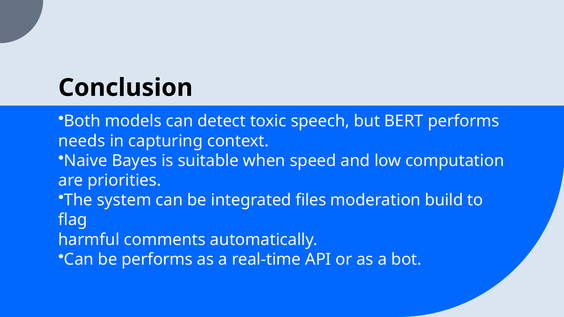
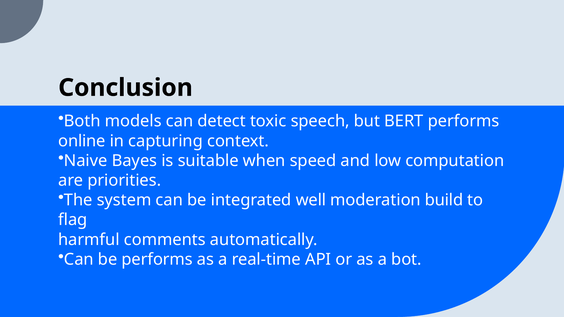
needs: needs -> online (82, 141)
files: files -> well (311, 200)
